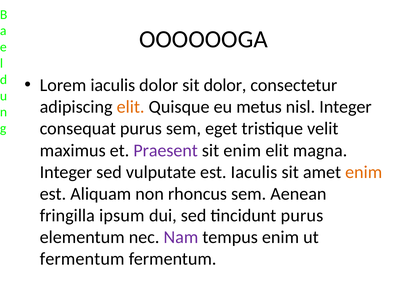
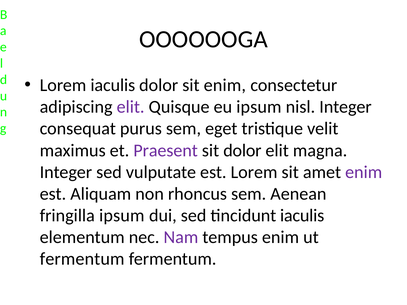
sit dolor: dolor -> enim (225, 85)
elit colour: orange -> purple (131, 107)
eu metus: metus -> ipsum (259, 107)
sit enim: enim -> dolor (242, 151)
est Iaculis: Iaculis -> Lorem (254, 172)
enim colour: orange -> purple (364, 172)
tincidunt purus: purus -> iaculis (302, 216)
